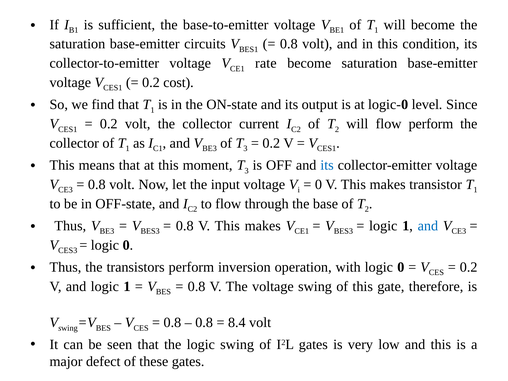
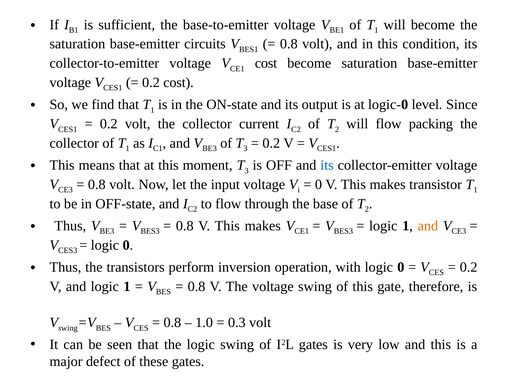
rate: rate -> cost (266, 63)
flow perform: perform -> packing (431, 124)
and colour: blue -> orange (428, 226)
0.8: 0.8 -> 1.0 (204, 323)
8.4: 8.4 -> 0.3 (237, 323)
